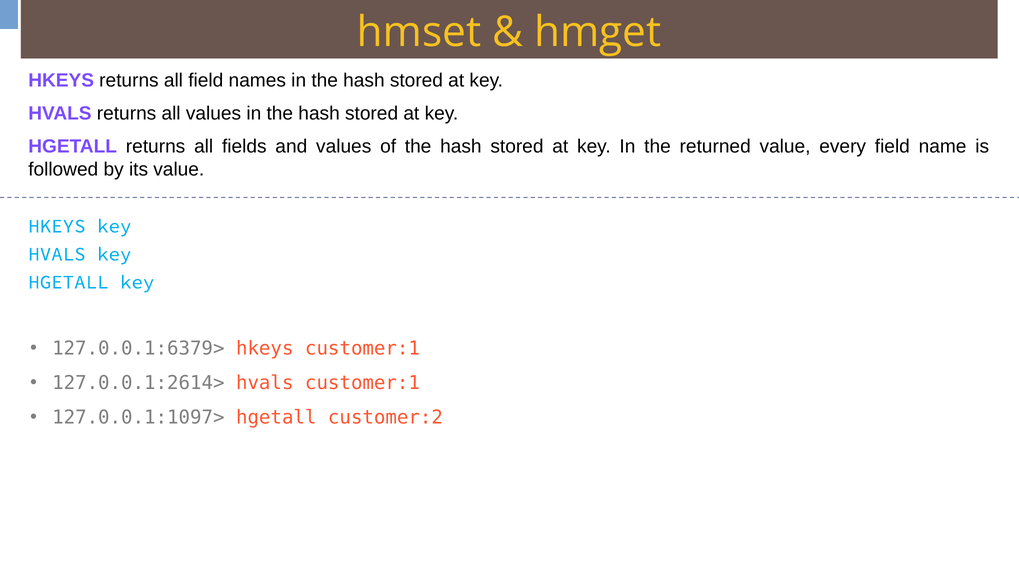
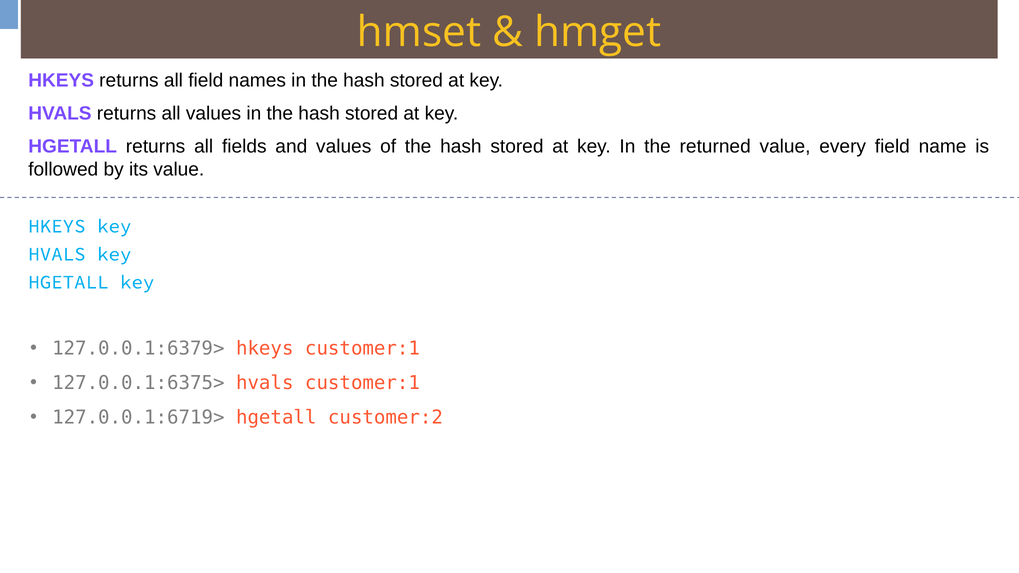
127.0.0.1:2614>: 127.0.0.1:2614> -> 127.0.0.1:6375> (138, 383)
127.0.0.1:1097>: 127.0.0.1:1097> -> 127.0.0.1:6719> (138, 418)
